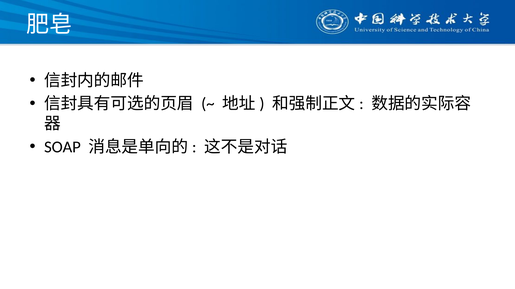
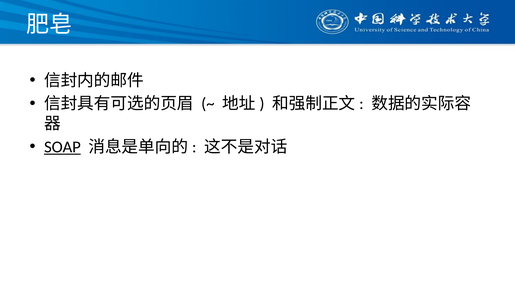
SOAP underline: none -> present (62, 147)
